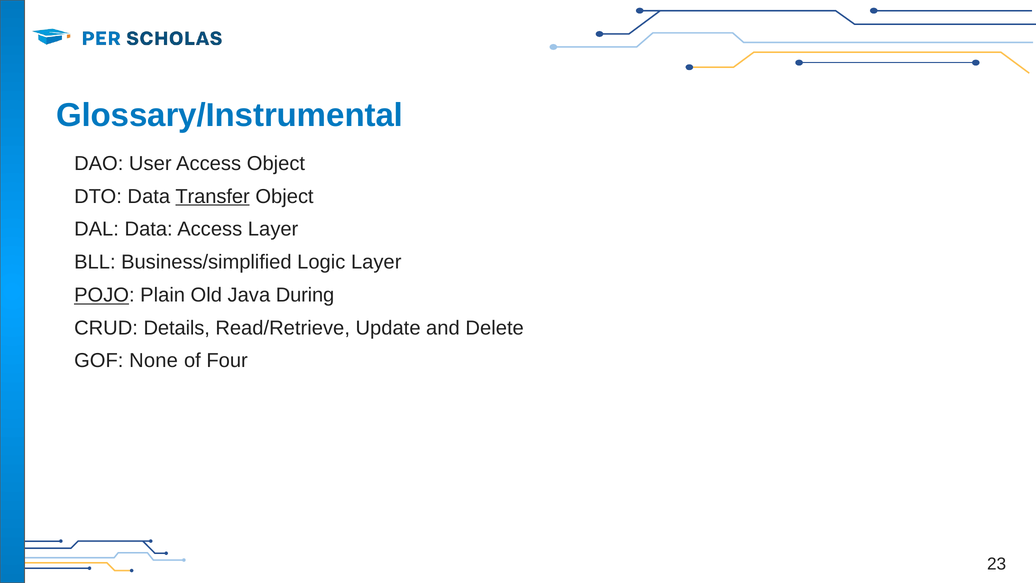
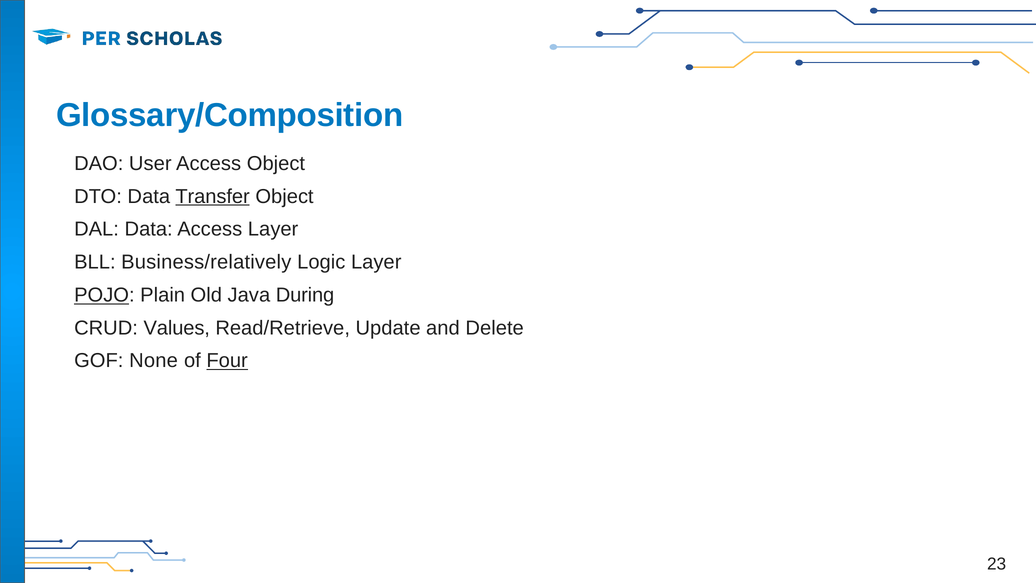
Glossary/Instrumental: Glossary/Instrumental -> Glossary/Composition (230, 115)
Business/simplified: Business/simplified -> Business/relatively (206, 262)
Details: Details -> Values (177, 328)
Four underline: none -> present (227, 361)
